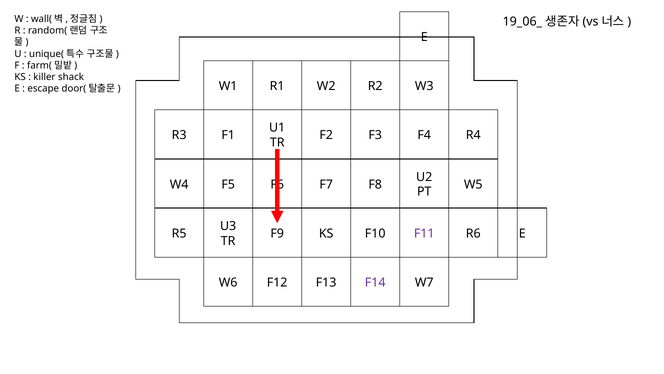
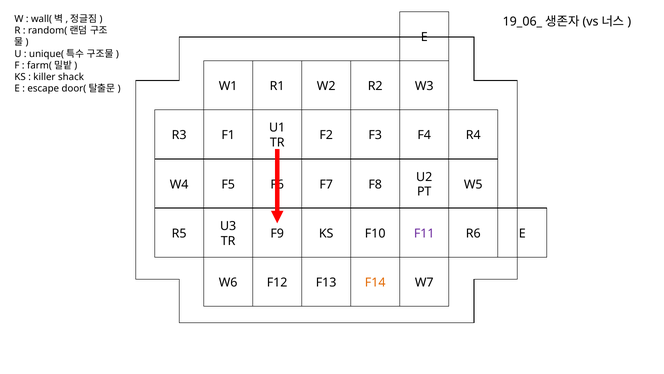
F14 colour: purple -> orange (375, 282)
